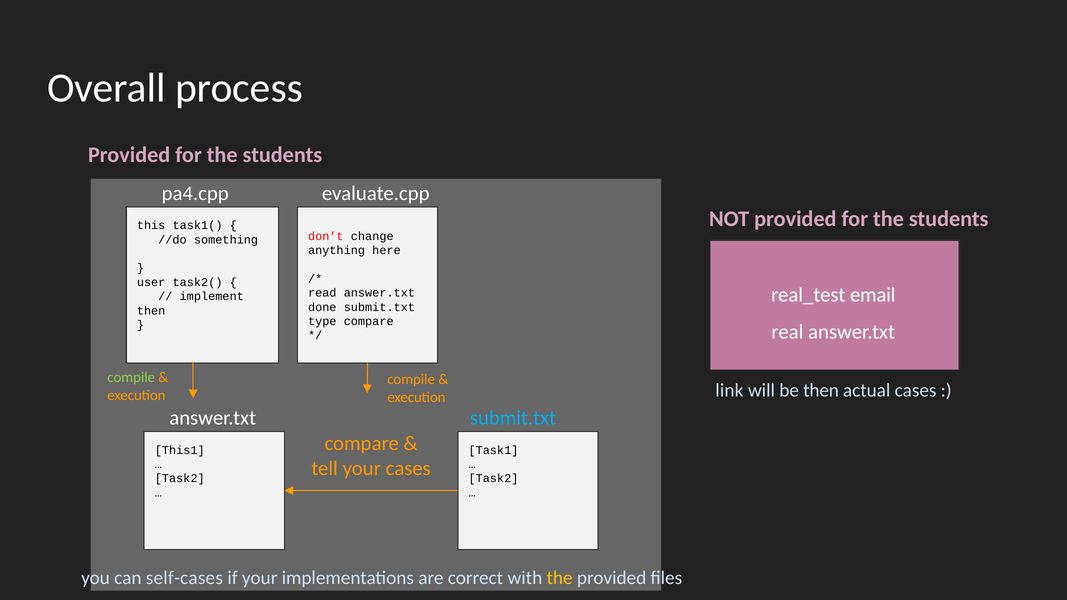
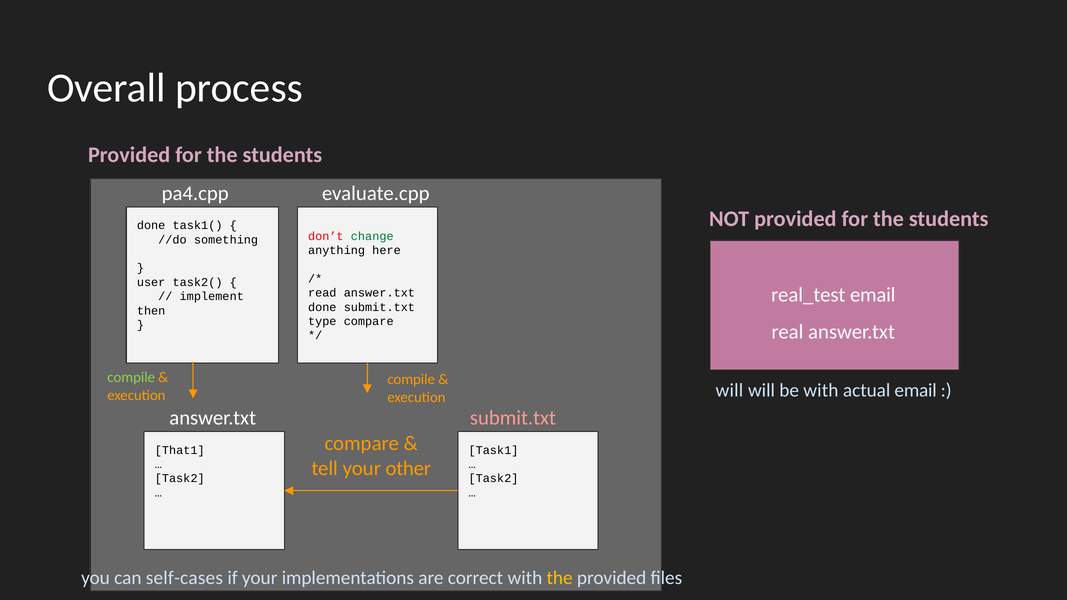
this: this -> done (151, 226)
change colour: black -> green (372, 236)
link: link -> will (729, 391)
be then: then -> with (821, 391)
actual cases: cases -> email (916, 391)
submit.txt colour: light blue -> pink (513, 418)
This1: This1 -> That1 (180, 450)
your cases: cases -> other (408, 469)
